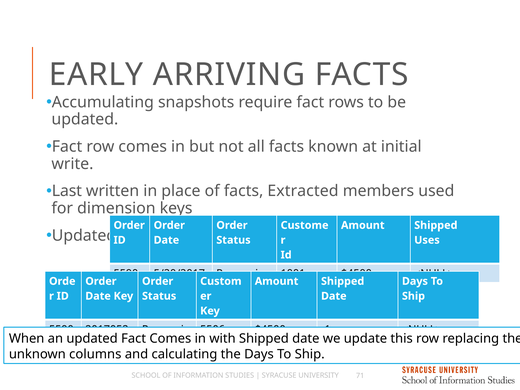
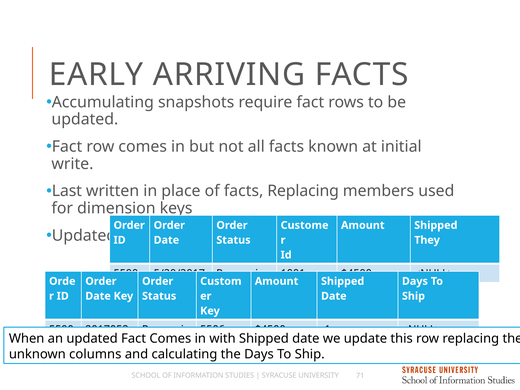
facts Extracted: Extracted -> Replacing (303, 191)
Uses: Uses -> They (427, 240)
